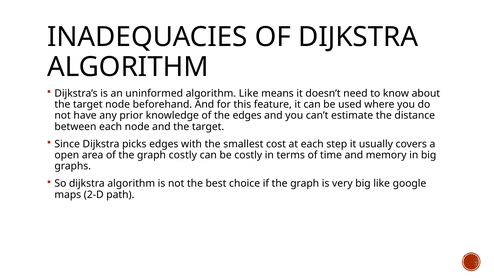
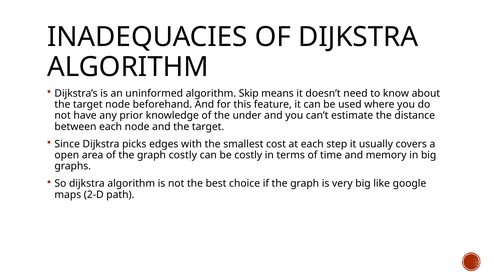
algorithm Like: Like -> Skip (249, 93)
the edges: edges -> under (247, 116)
